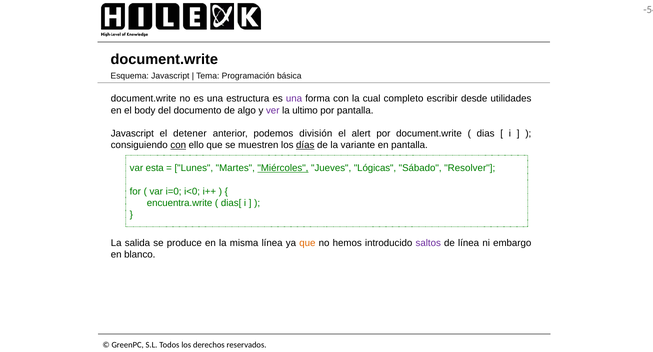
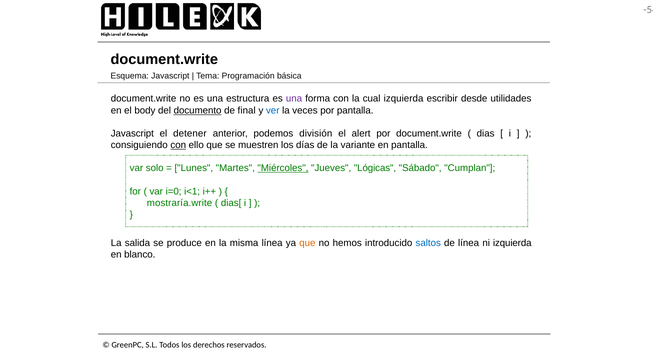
cual completo: completo -> izquierda (404, 99)
documento underline: none -> present (198, 110)
algo: algo -> final (247, 110)
ver colour: purple -> blue (273, 110)
ultimo: ultimo -> veces (305, 110)
días underline: present -> none (305, 145)
esta: esta -> solo (155, 168)
Resolver: Resolver -> Cumplan (470, 168)
i<0: i<0 -> i<1 (192, 192)
encuentra.write: encuentra.write -> mostraría.write (180, 203)
saltos colour: purple -> blue (428, 243)
ni embargo: embargo -> izquierda (512, 243)
